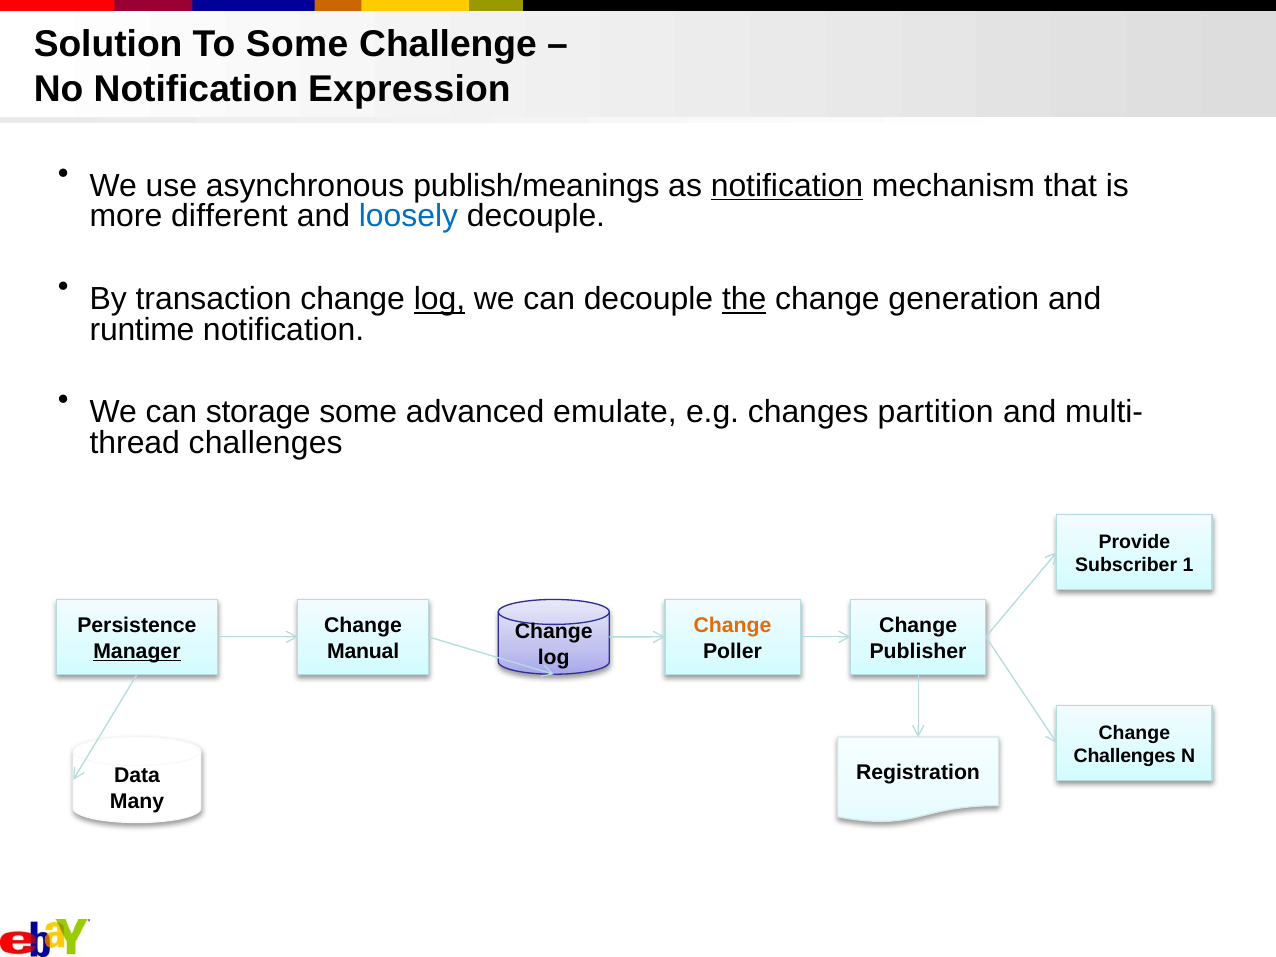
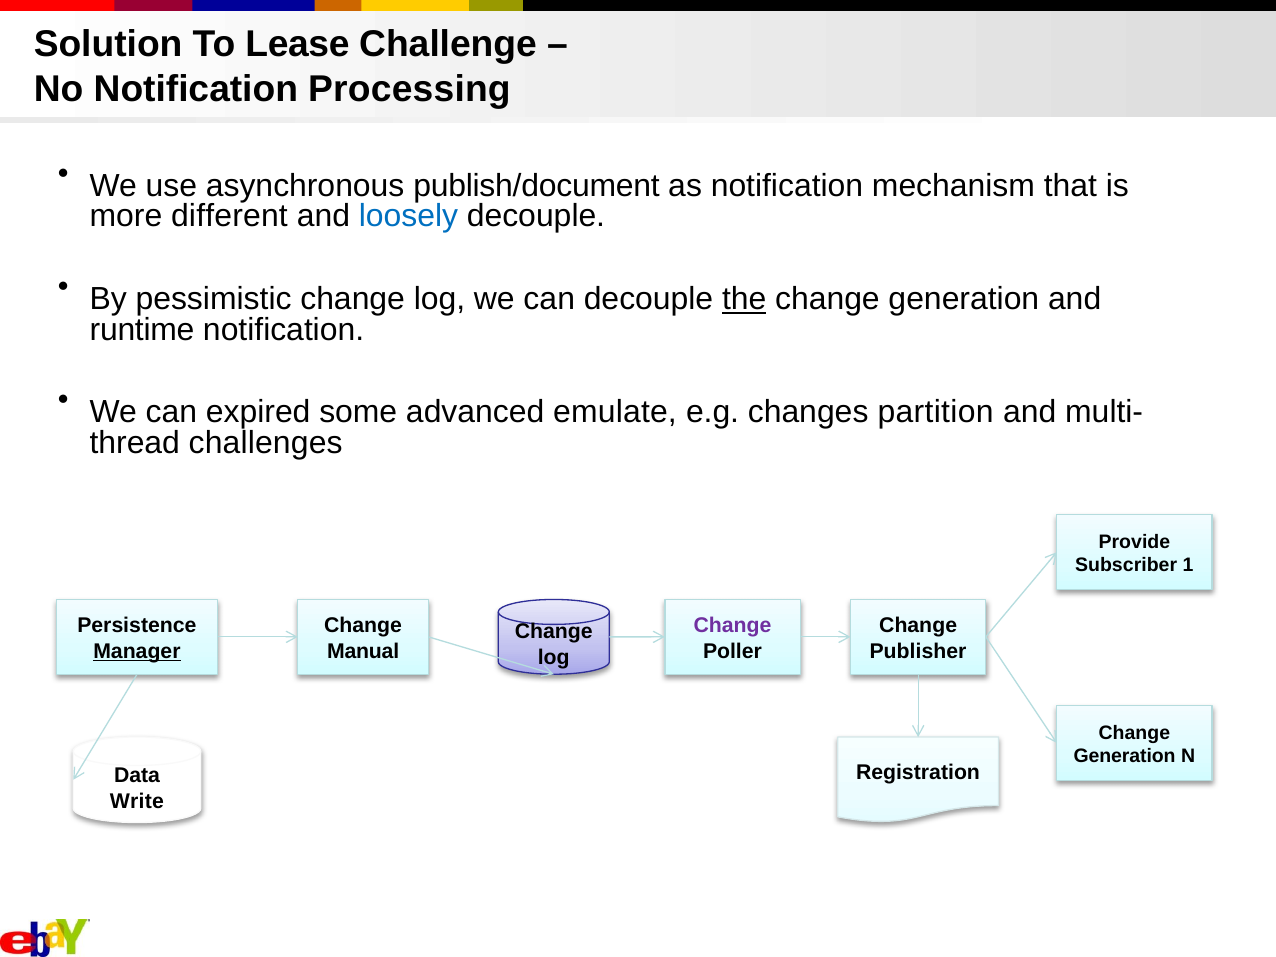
To Some: Some -> Lease (297, 45)
Expression: Expression -> Processing (409, 89)
publish/meanings: publish/meanings -> publish/document (536, 186)
notification underline: present -> none (787, 186)
transaction: transaction -> pessimistic (214, 299)
log underline: present -> none (440, 299)
storage: storage -> expired (258, 412)
Change colour: orange -> purple (733, 626)
Challenges: Challenges -> Generation (1125, 756)
Many: Many -> Write (137, 801)
